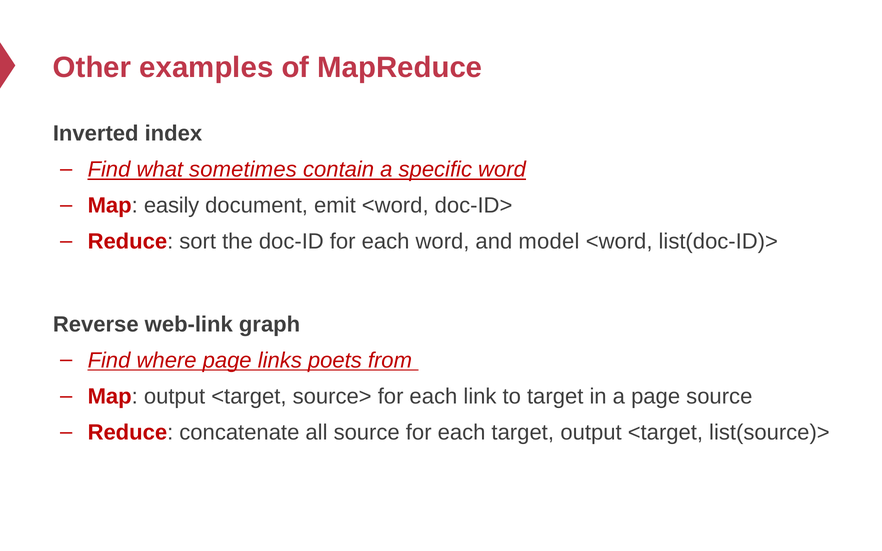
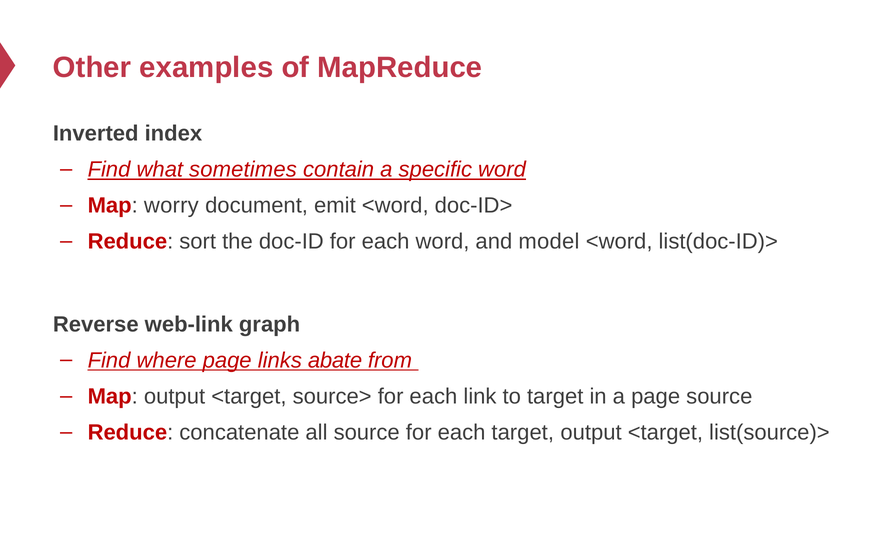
easily: easily -> worry (171, 206)
poets: poets -> abate (335, 361)
